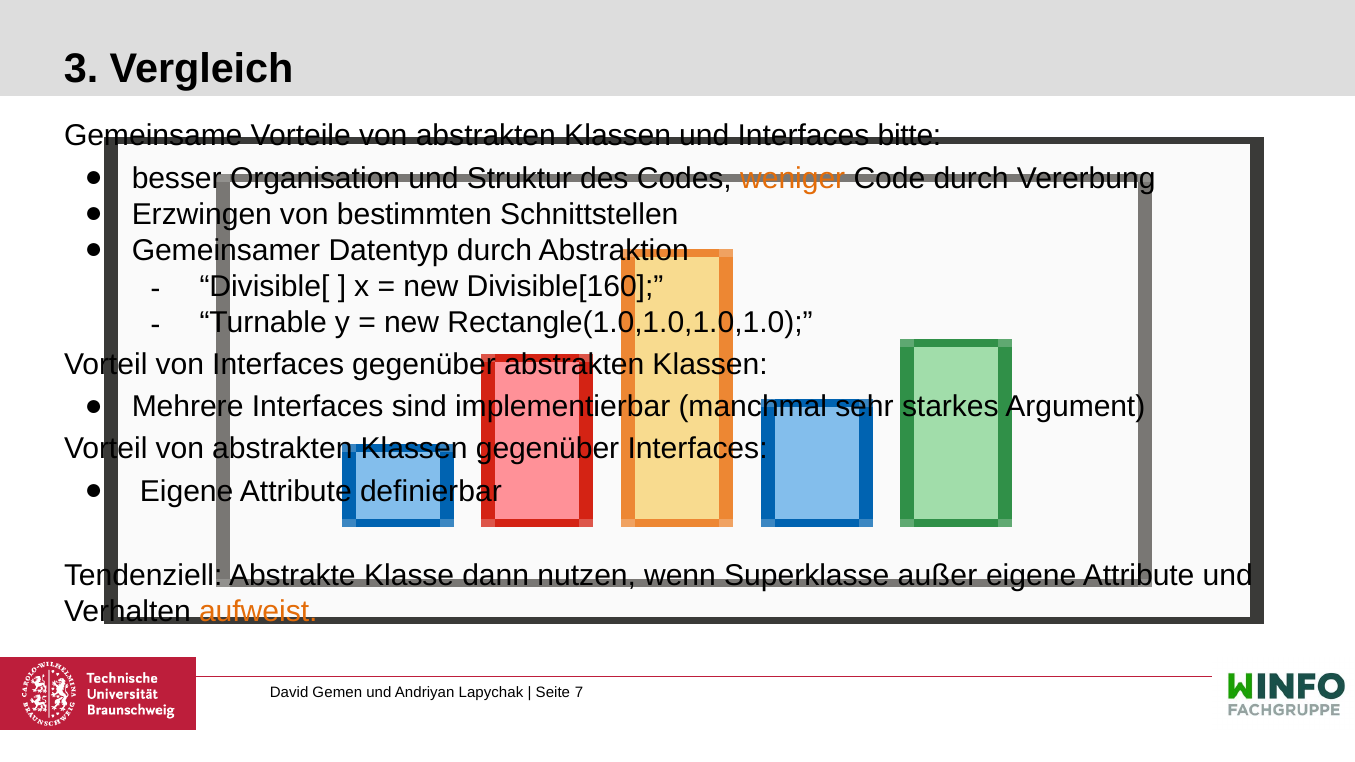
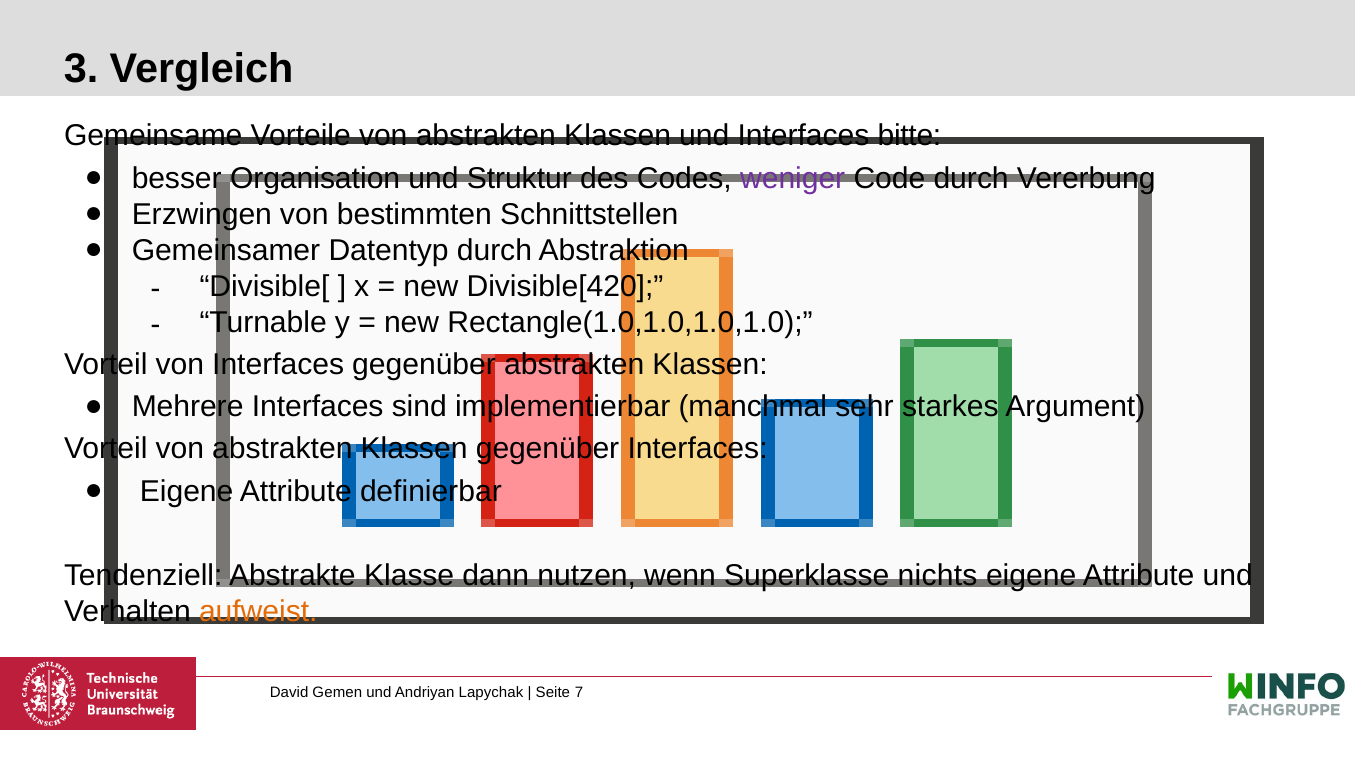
weniger colour: orange -> purple (793, 178)
Divisible[160: Divisible[160 -> Divisible[420 (565, 287)
außer: außer -> nichts (938, 576)
